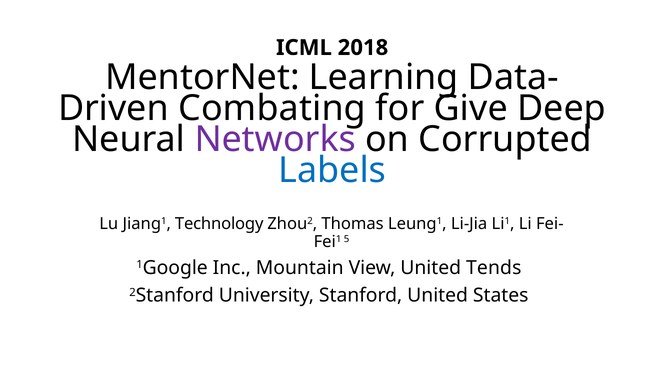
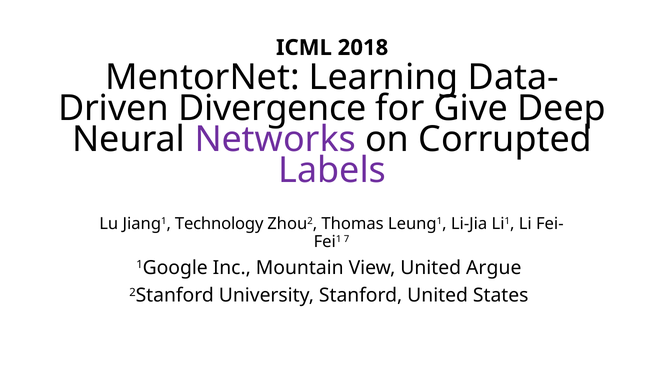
Combating: Combating -> Divergence (272, 108)
Labels colour: blue -> purple (332, 170)
5: 5 -> 7 (347, 239)
Tends: Tends -> Argue (494, 268)
